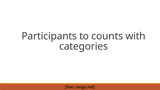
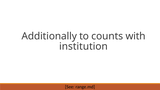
Participants: Participants -> Additionally (49, 36)
categories: categories -> institution (83, 46)
